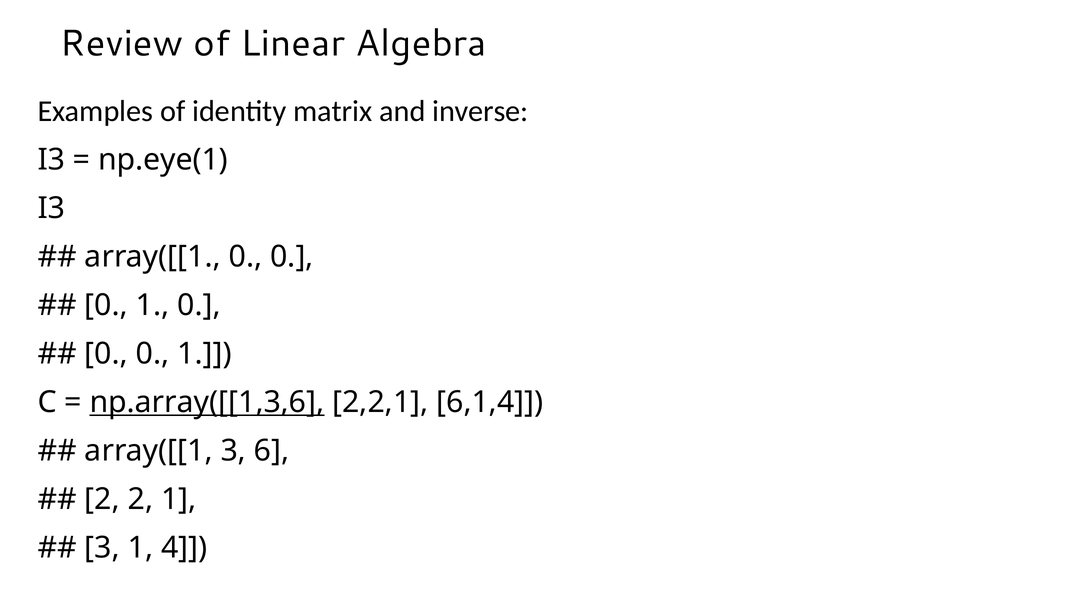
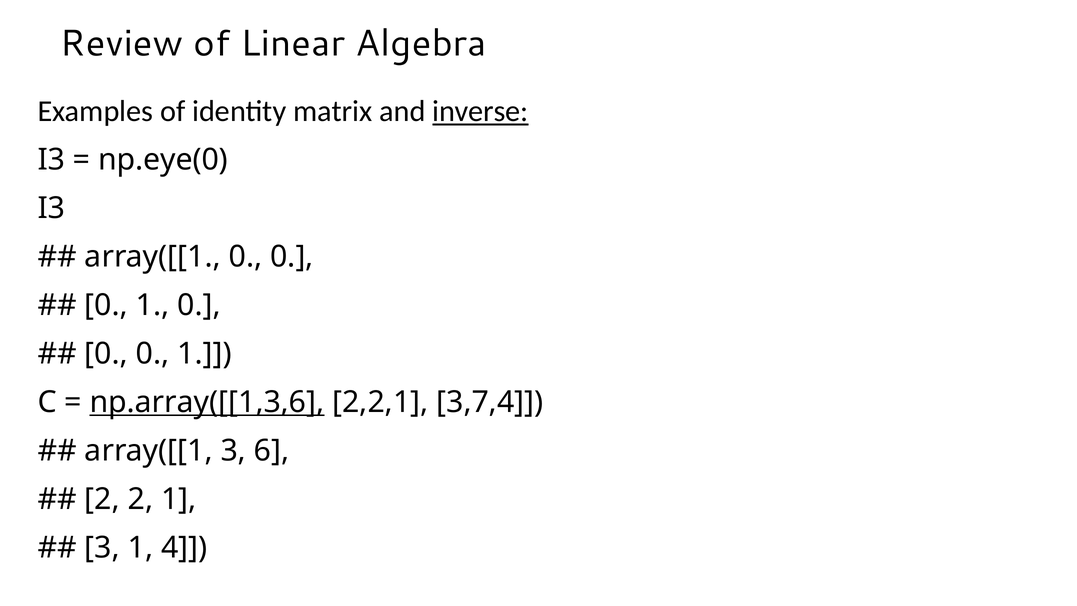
inverse underline: none -> present (480, 111)
np.eye(1: np.eye(1 -> np.eye(0 (163, 160)
6,1,4: 6,1,4 -> 3,7,4 (490, 402)
